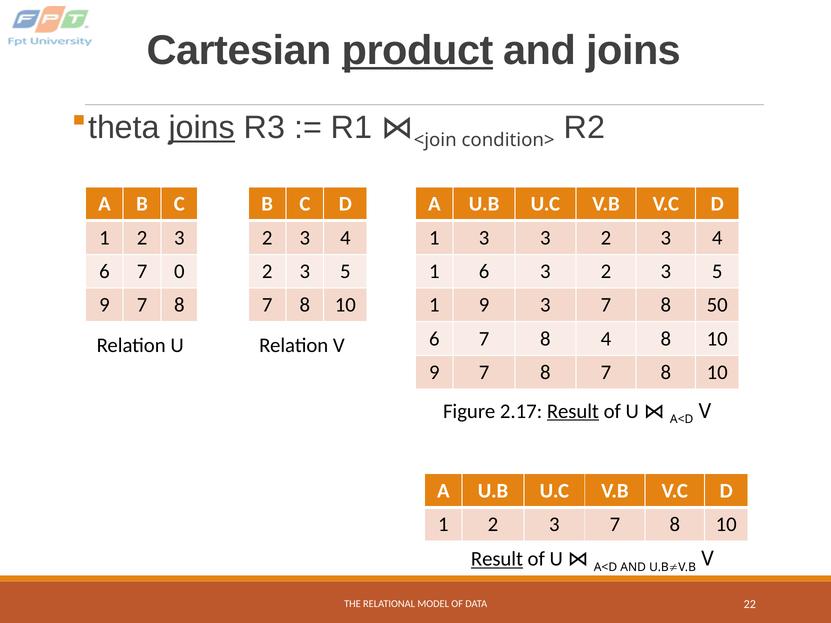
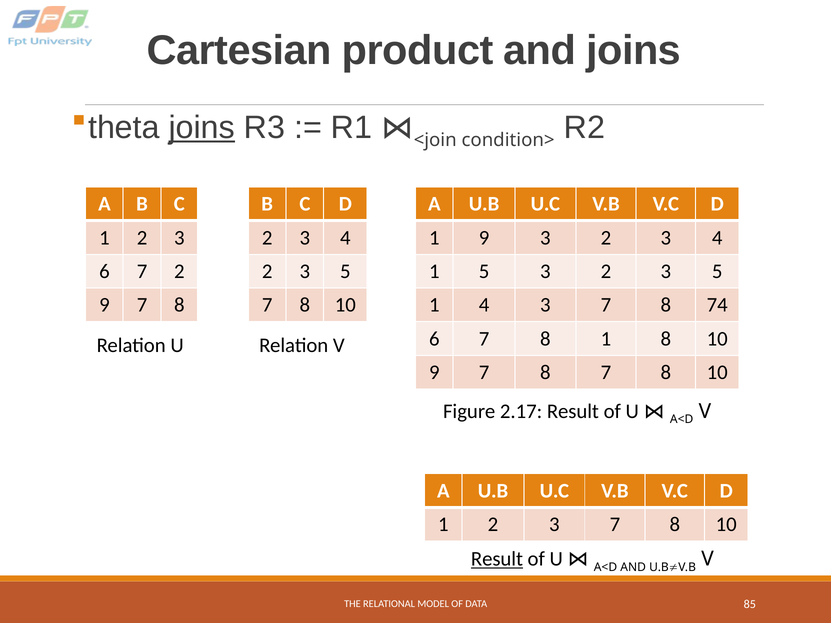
product underline: present -> none (418, 50)
1 3: 3 -> 9 (484, 238)
7 0: 0 -> 2 (179, 271)
1 6: 6 -> 5 (484, 271)
1 9: 9 -> 4 (484, 305)
50: 50 -> 74 (717, 305)
8 4: 4 -> 1 (606, 339)
Result underline: present -> none (573, 411)
22: 22 -> 85 (750, 604)
